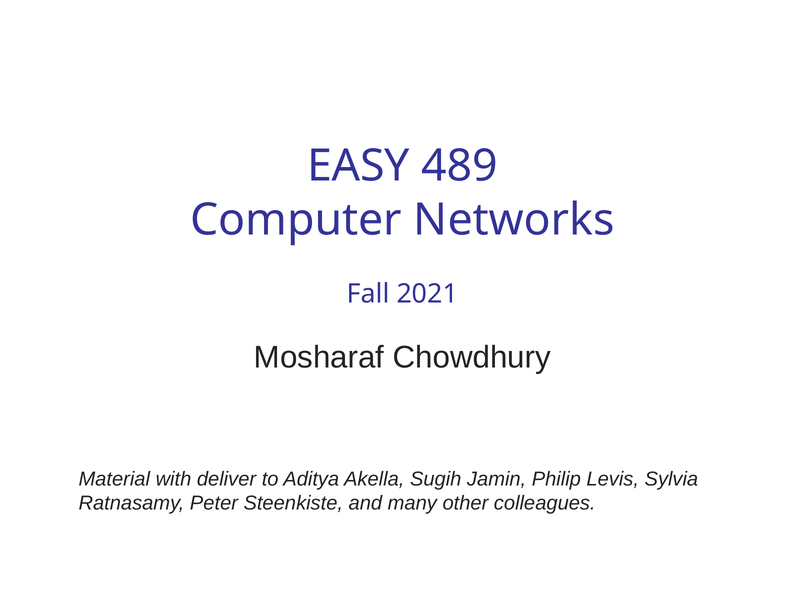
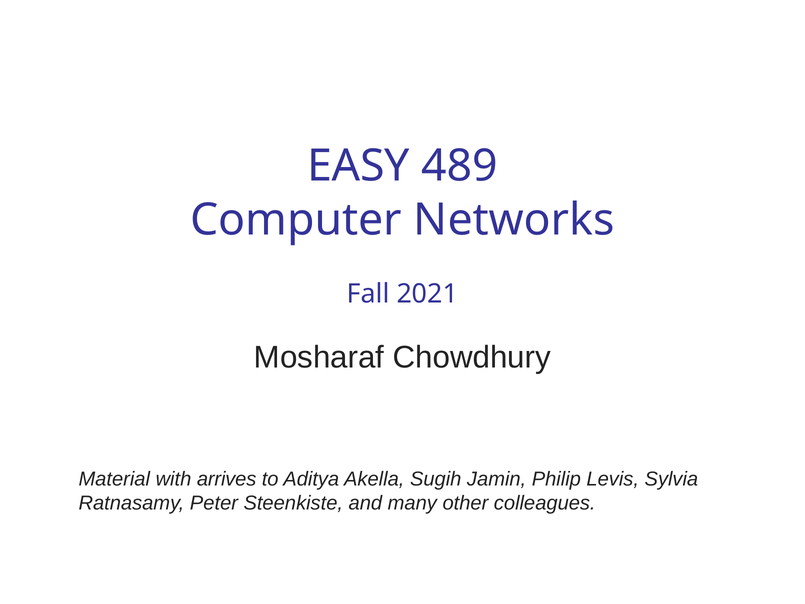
deliver: deliver -> arrives (227, 479)
